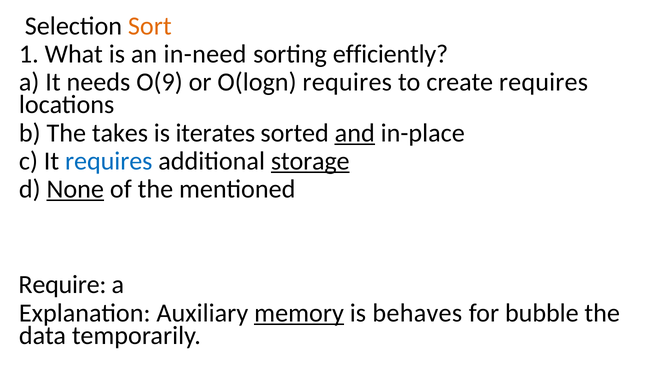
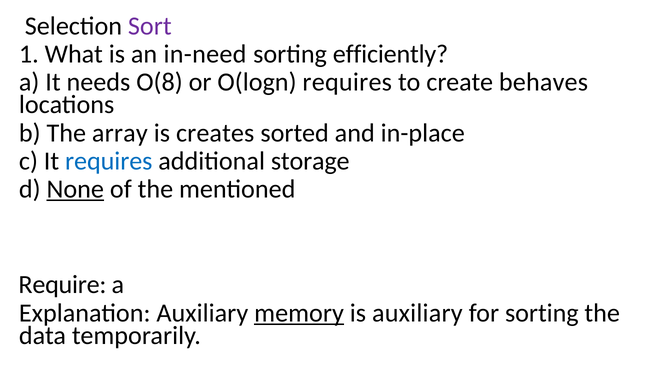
Sort colour: orange -> purple (150, 26)
O(9: O(9 -> O(8 (159, 82)
create requires: requires -> behaves (543, 82)
takes: takes -> array (120, 133)
iterates: iterates -> creates (215, 133)
and underline: present -> none (355, 133)
storage underline: present -> none (310, 161)
is behaves: behaves -> auxiliary (417, 313)
for bubble: bubble -> sorting (542, 313)
